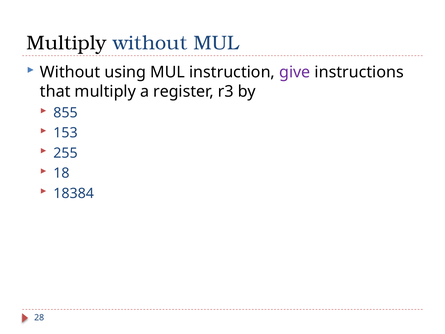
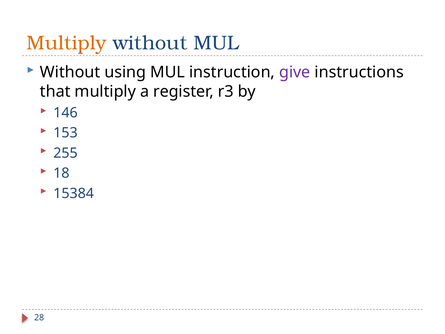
Multiply colour: black -> orange (67, 43)
855: 855 -> 146 (66, 113)
18384: 18384 -> 15384 (74, 193)
